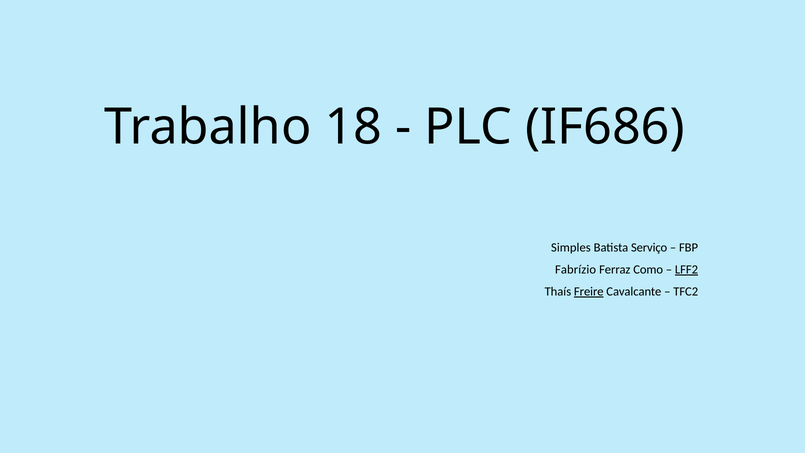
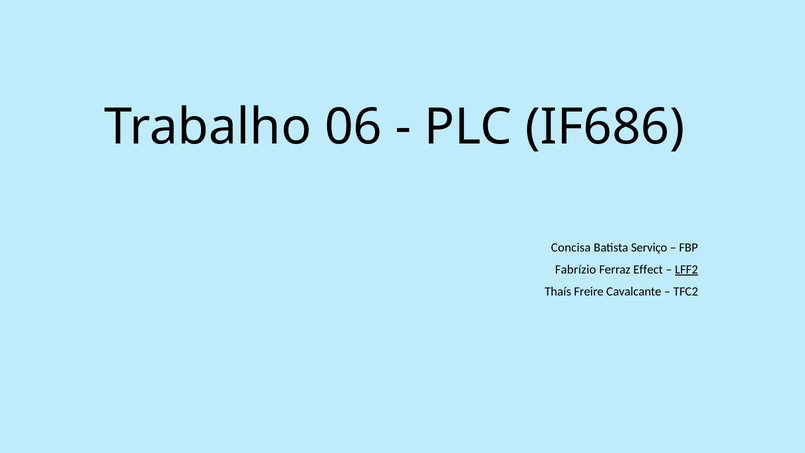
18: 18 -> 06 (353, 127)
Simples: Simples -> Concisa (571, 248)
Como: Como -> Effect (648, 270)
Freire underline: present -> none (589, 292)
